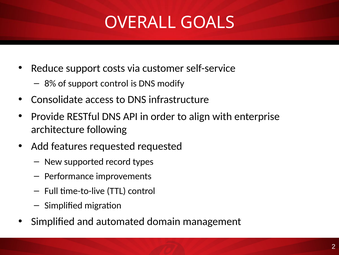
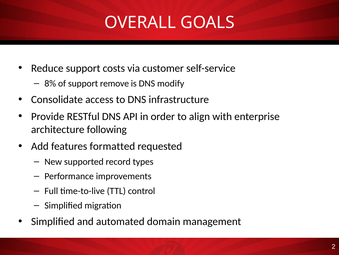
support control: control -> remove (114, 83)
features requested: requested -> formatted (112, 146)
